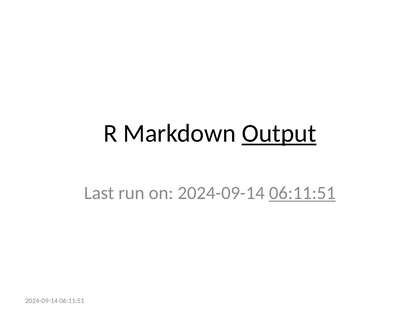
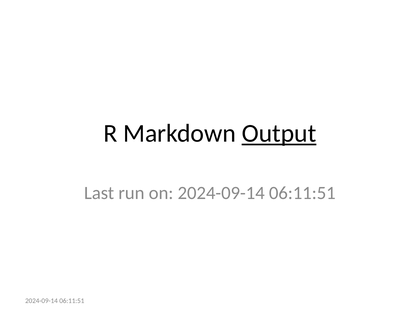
06:11:51 underline: present -> none (302, 193)
